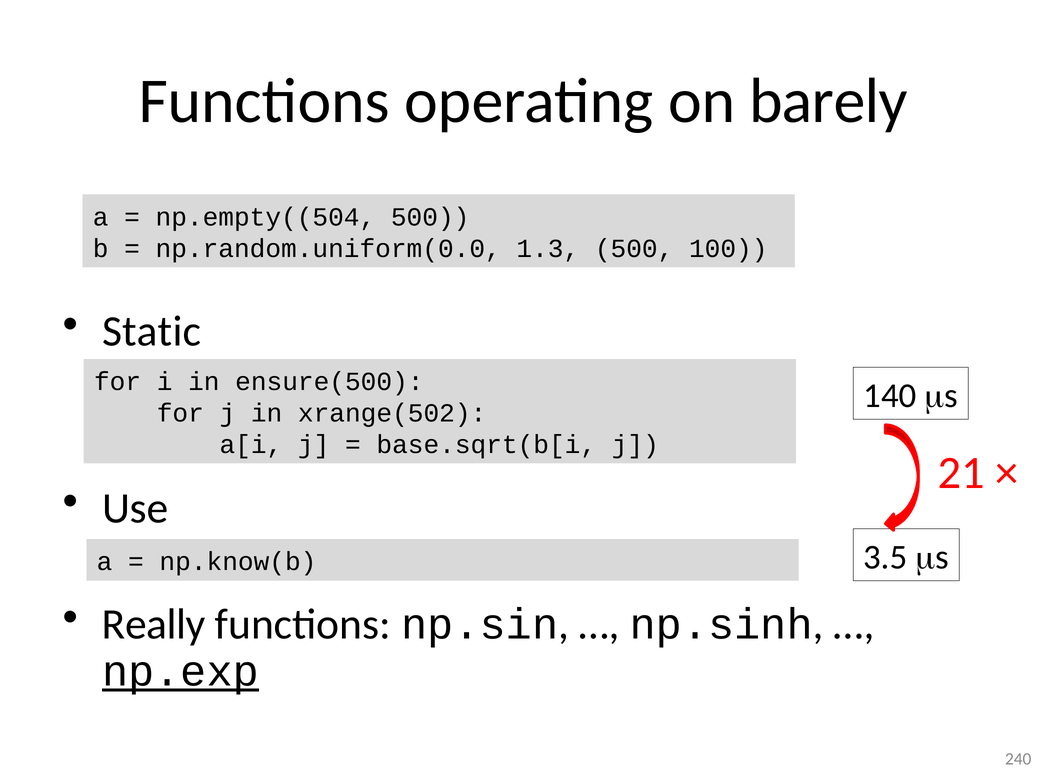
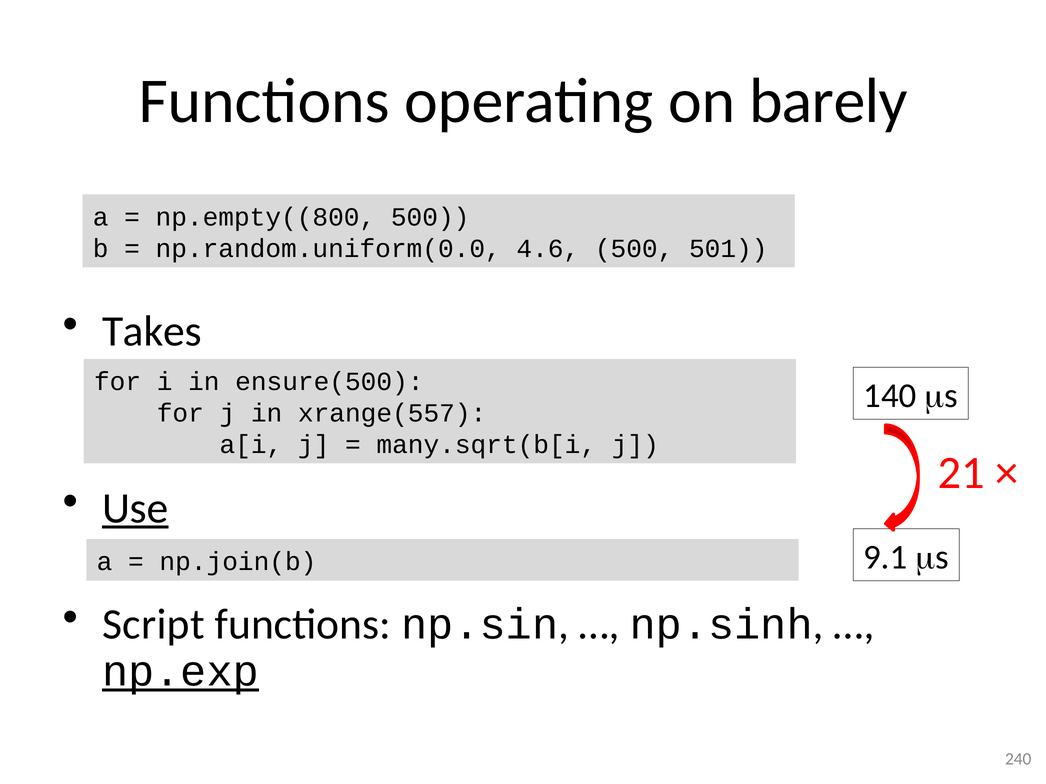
np.empty((504: np.empty((504 -> np.empty((800 (265, 217)
1.3: 1.3 -> 4.6 (548, 249)
100: 100 -> 501 (728, 249)
Static: Static -> Takes (152, 332)
xrange(502: xrange(502 -> xrange(557 (392, 413)
base.sqrt(b[i: base.sqrt(b[i -> many.sqrt(b[i (486, 445)
Use underline: none -> present (135, 509)
3.5: 3.5 -> 9.1 (885, 557)
np.know(b: np.know(b -> np.join(b (238, 562)
Really: Really -> Script (153, 625)
